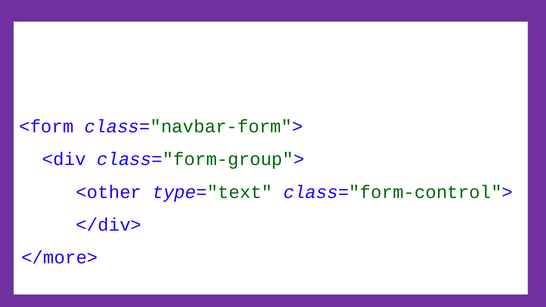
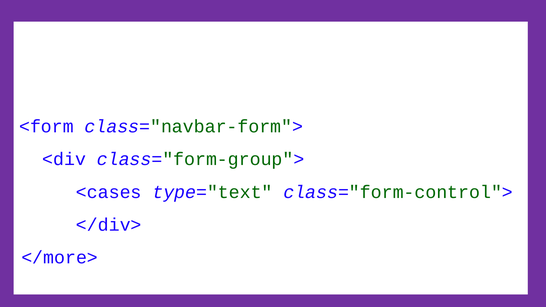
<other: <other -> <cases (109, 192)
